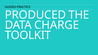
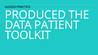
CHARGE: CHARGE -> PATIENT (57, 25)
